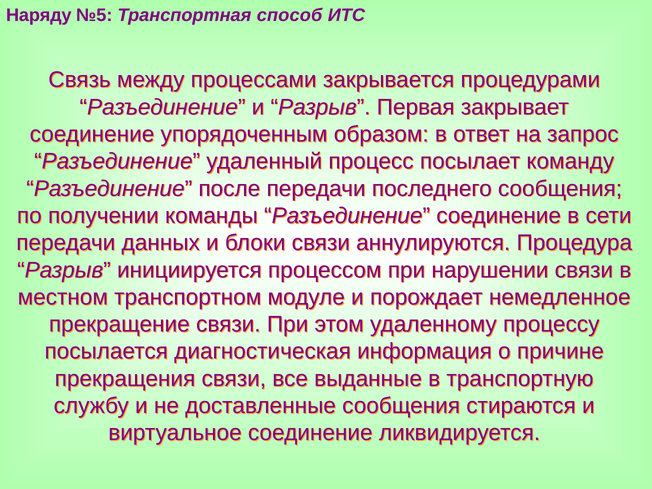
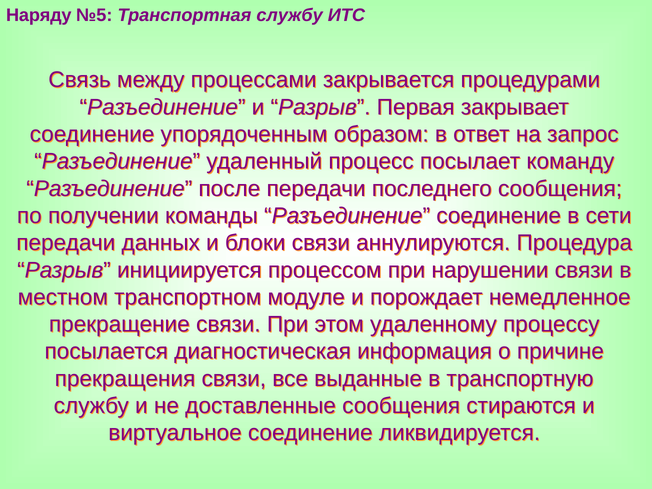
Транспортная способ: способ -> службу (290, 15)
